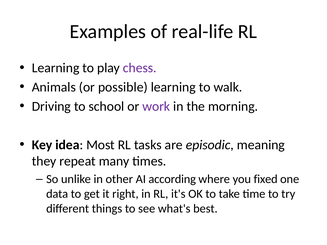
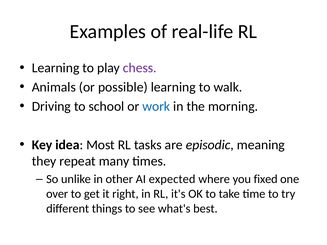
work colour: purple -> blue (156, 107)
according: according -> expected (172, 179)
data: data -> over (57, 194)
